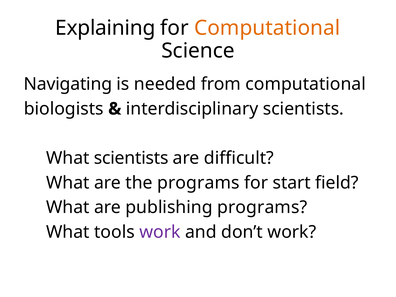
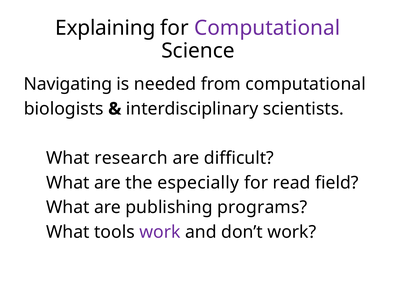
Computational colour: orange -> purple (267, 28)
What scientists: scientists -> research (131, 158)
the programs: programs -> especially (198, 183)
start: start -> read (292, 183)
